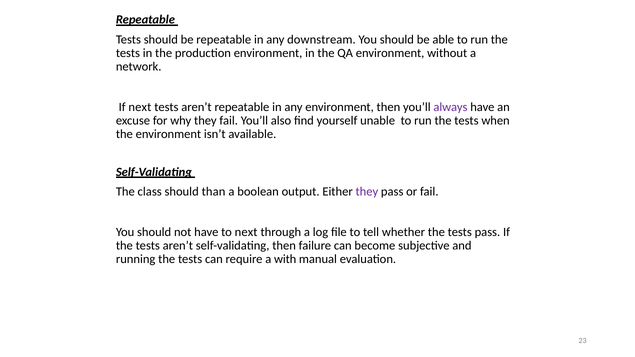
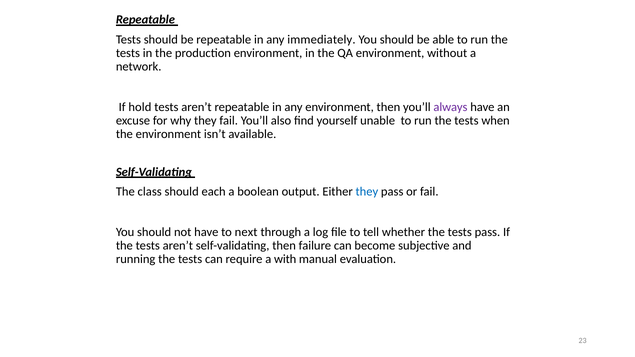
downstream: downstream -> immediately (321, 40)
If next: next -> hold (140, 107)
than: than -> each (214, 192)
they colour: purple -> blue (367, 192)
